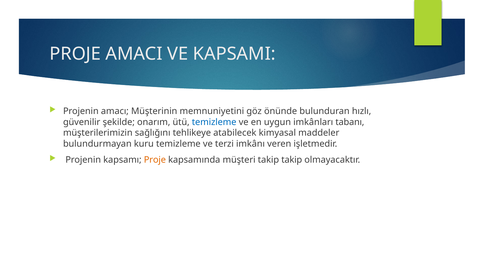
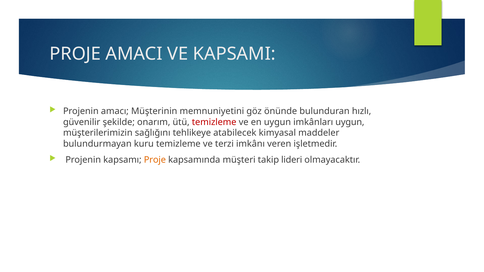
temizleme colour: blue -> red (214, 122)
imkânları tabanı: tabanı -> uygun (350, 122)
takip takip: takip -> lideri (292, 160)
